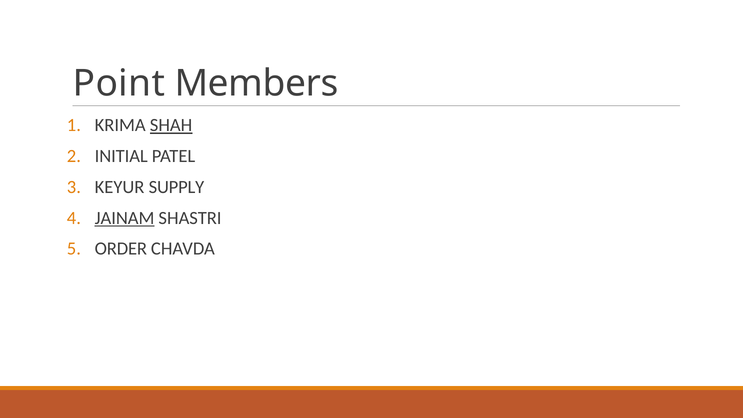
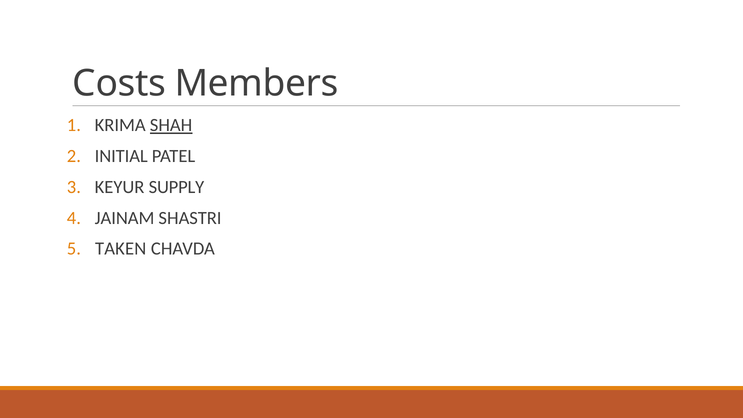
Point: Point -> Costs (119, 83)
JAINAM underline: present -> none (125, 218)
ORDER: ORDER -> TAKEN (121, 249)
